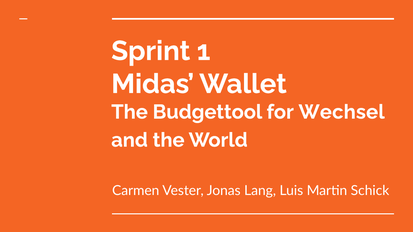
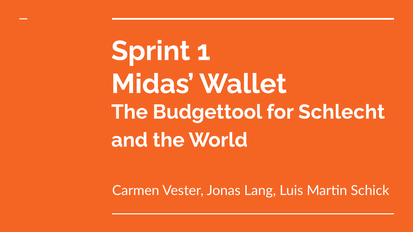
Wechsel: Wechsel -> Schlecht (342, 112)
